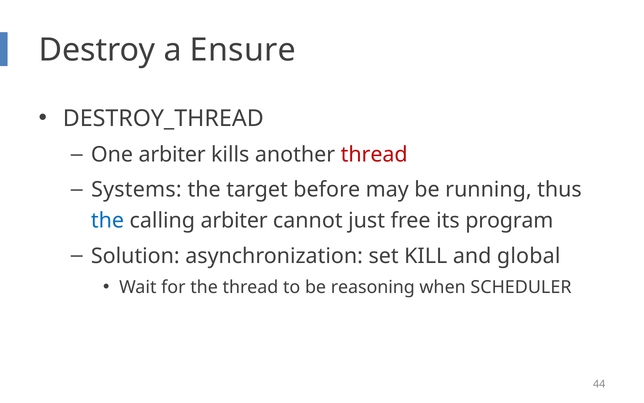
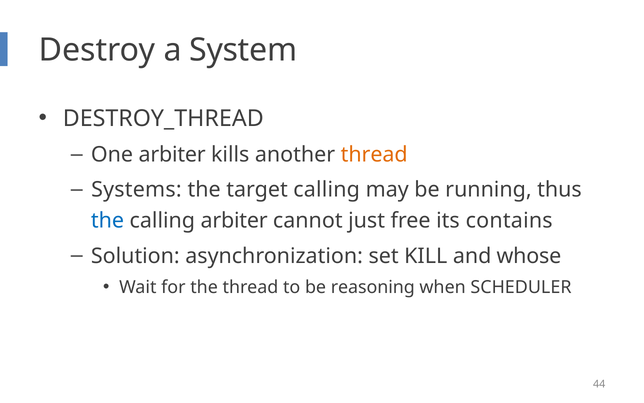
Ensure: Ensure -> System (243, 50)
thread colour: red -> orange (374, 154)
target before: before -> calling (327, 190)
program: program -> contains (509, 221)
global: global -> whose (529, 256)
